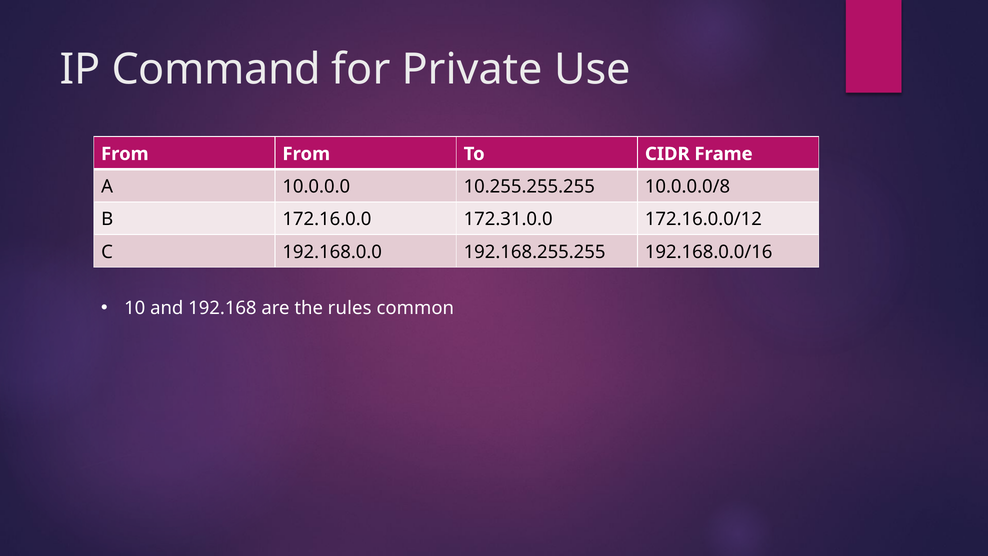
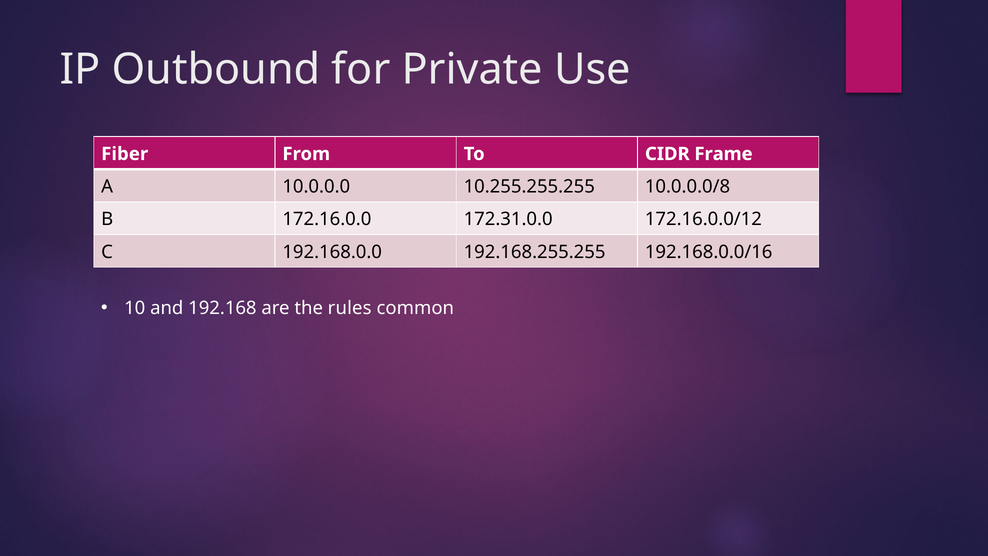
Command: Command -> Outbound (216, 69)
From: From -> Fiber (125, 154)
